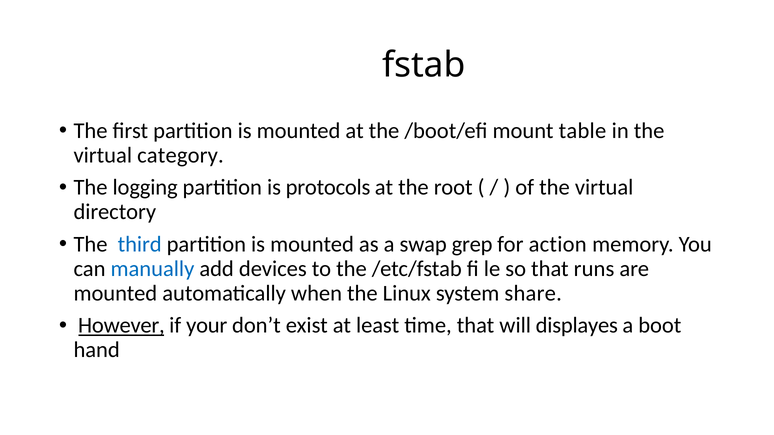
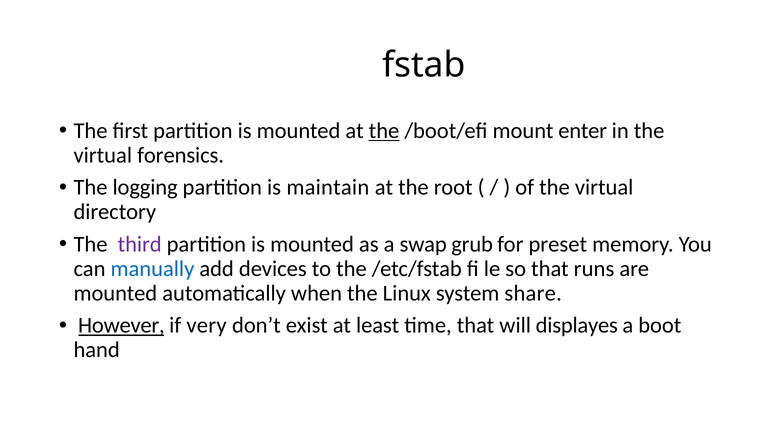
the underline: none -> present (384, 131)
table: table -> enter (583, 131)
category: category -> forensics (181, 155)
protocols: protocols -> maintain (328, 188)
third colour: blue -> purple (140, 245)
grep: grep -> grub (472, 245)
action: action -> preset (558, 245)
your: your -> very (207, 326)
